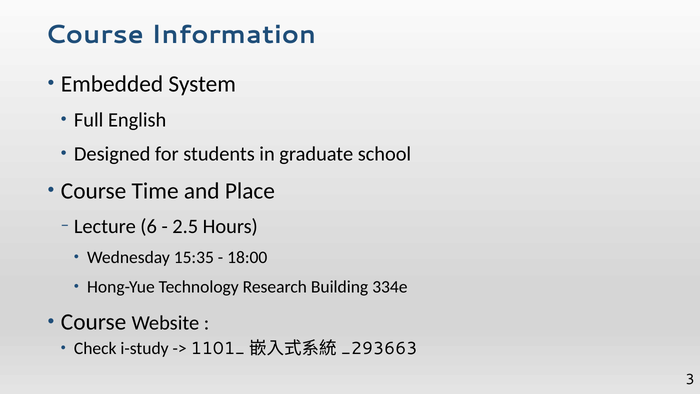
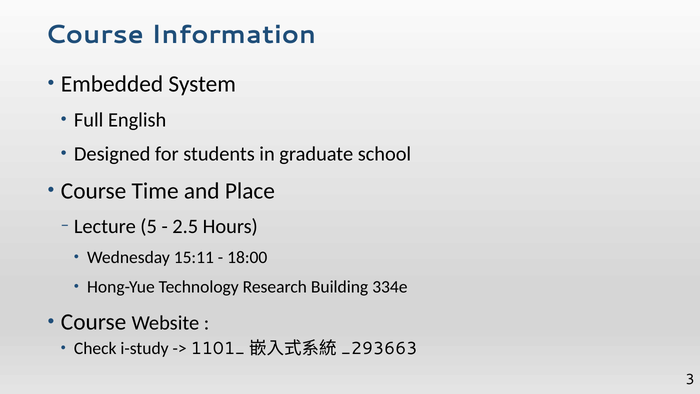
6: 6 -> 5 (149, 226)
15:35: 15:35 -> 15:11 (194, 257)
